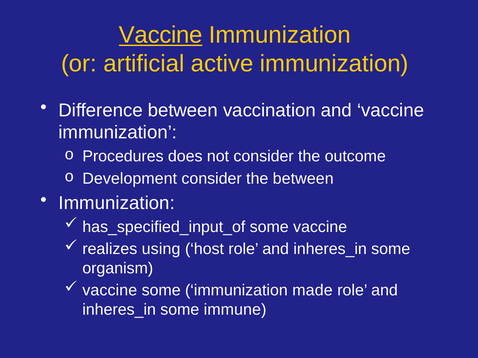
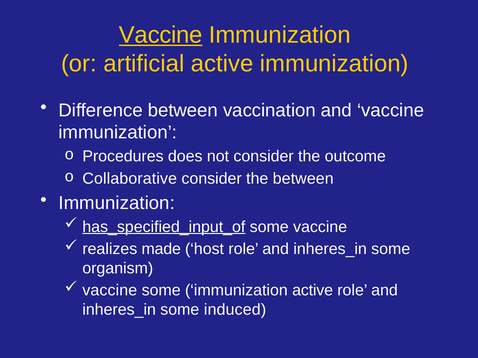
Development: Development -> Collaborative (130, 179)
has_specified_input_of underline: none -> present (164, 227)
using: using -> made (161, 249)
immunization made: made -> active (313, 291)
immune: immune -> induced (235, 310)
